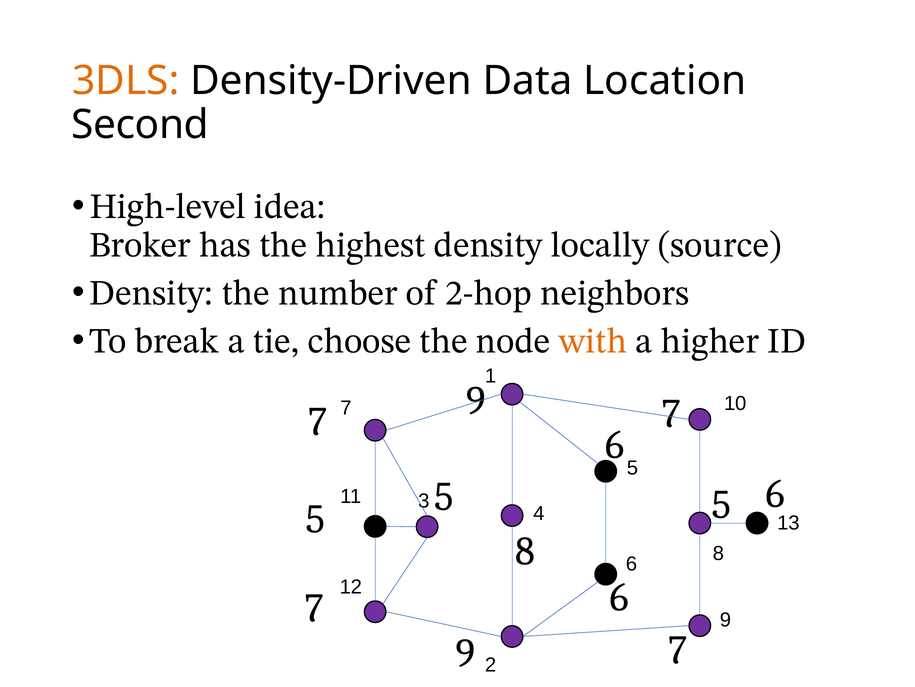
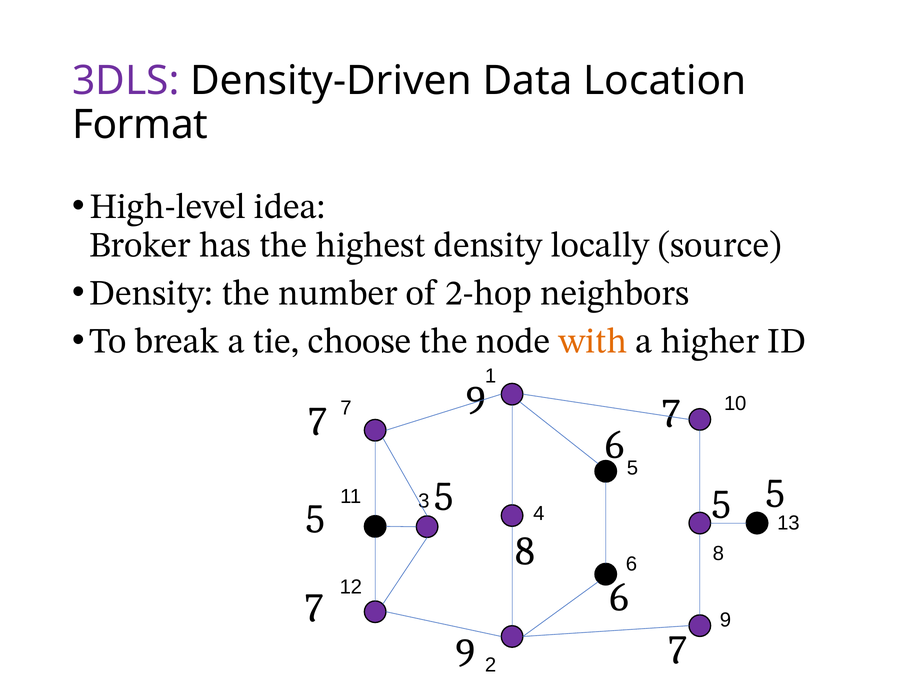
3DLS colour: orange -> purple (126, 81)
Second: Second -> Format (140, 125)
6: 6 -> 5 (775, 493)
